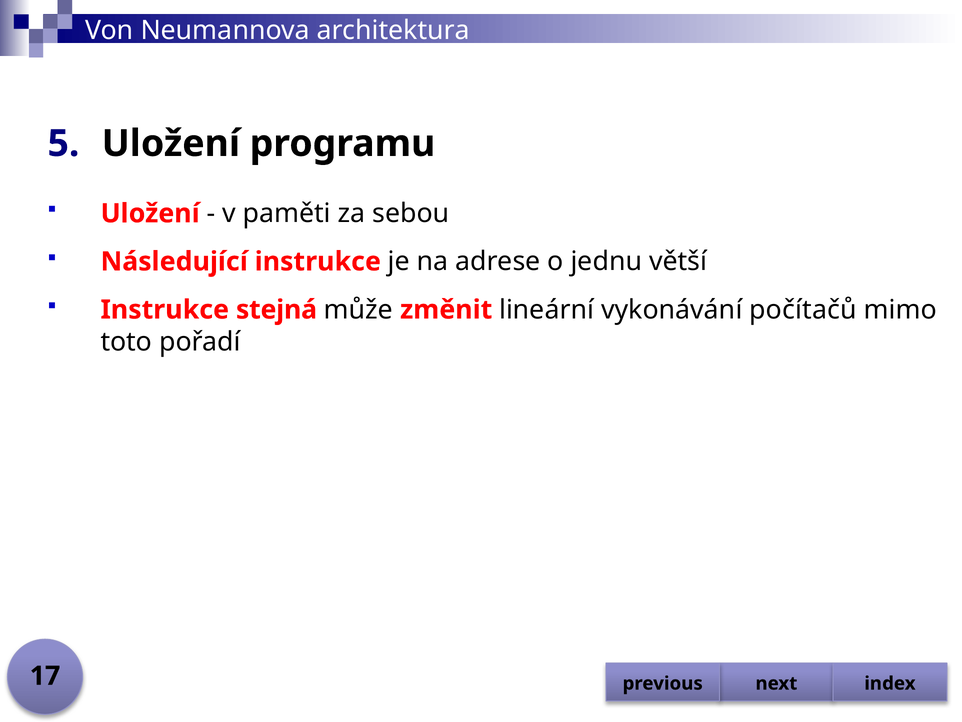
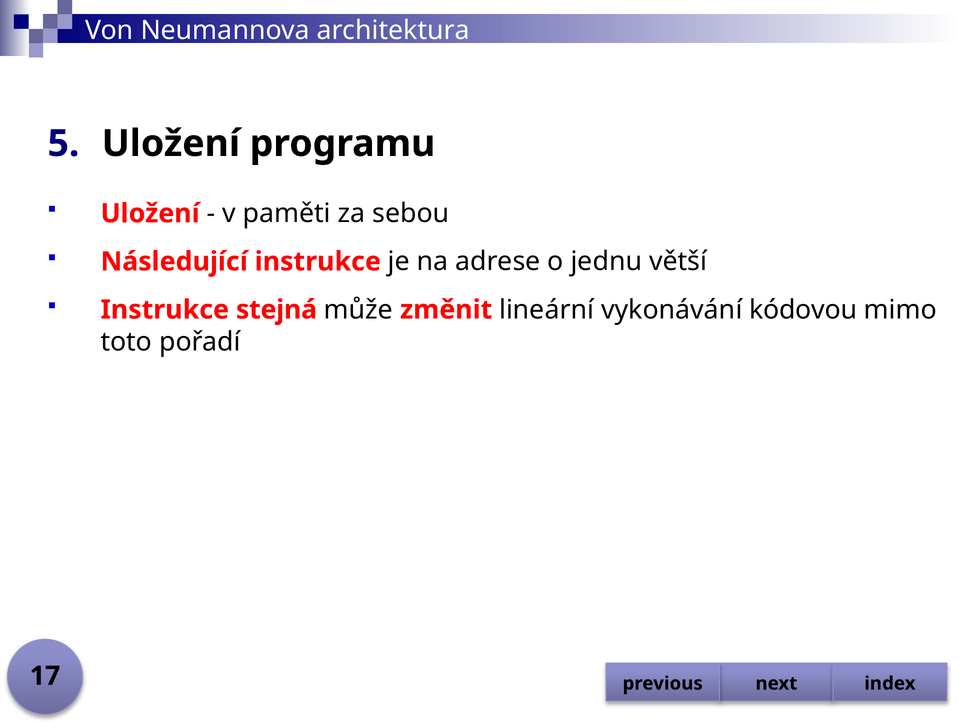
počítačů: počítačů -> kódovou (803, 310)
